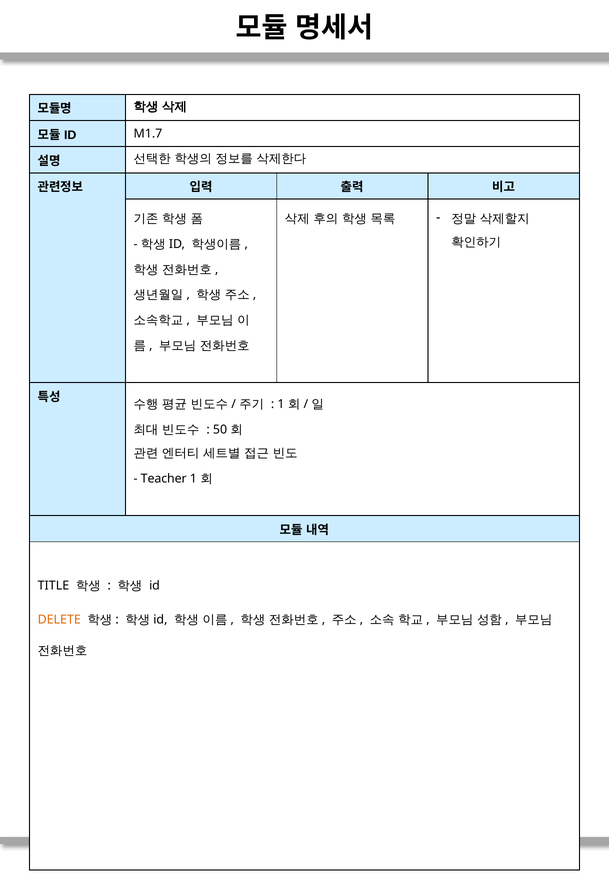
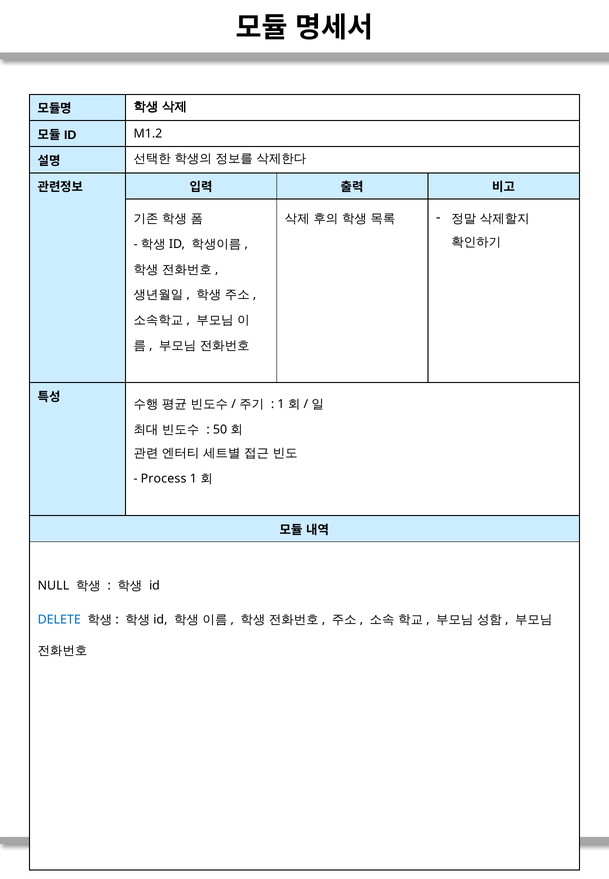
M1.7: M1.7 -> M1.2 (148, 134)
Teacher: Teacher -> Process (164, 479)
TITLE: TITLE -> NULL (53, 586)
DELETE colour: orange -> blue (59, 620)
